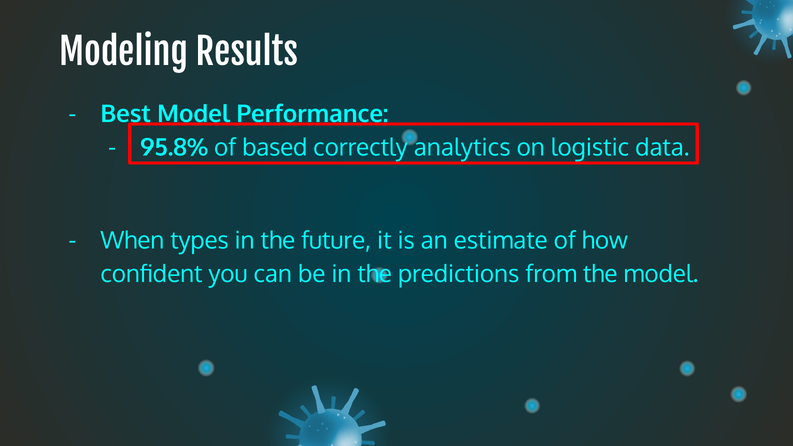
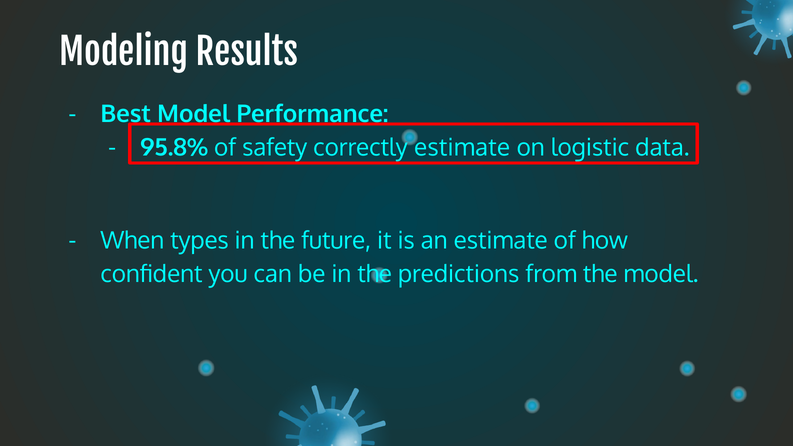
based: based -> safety (275, 148)
correctly analytics: analytics -> estimate (462, 148)
